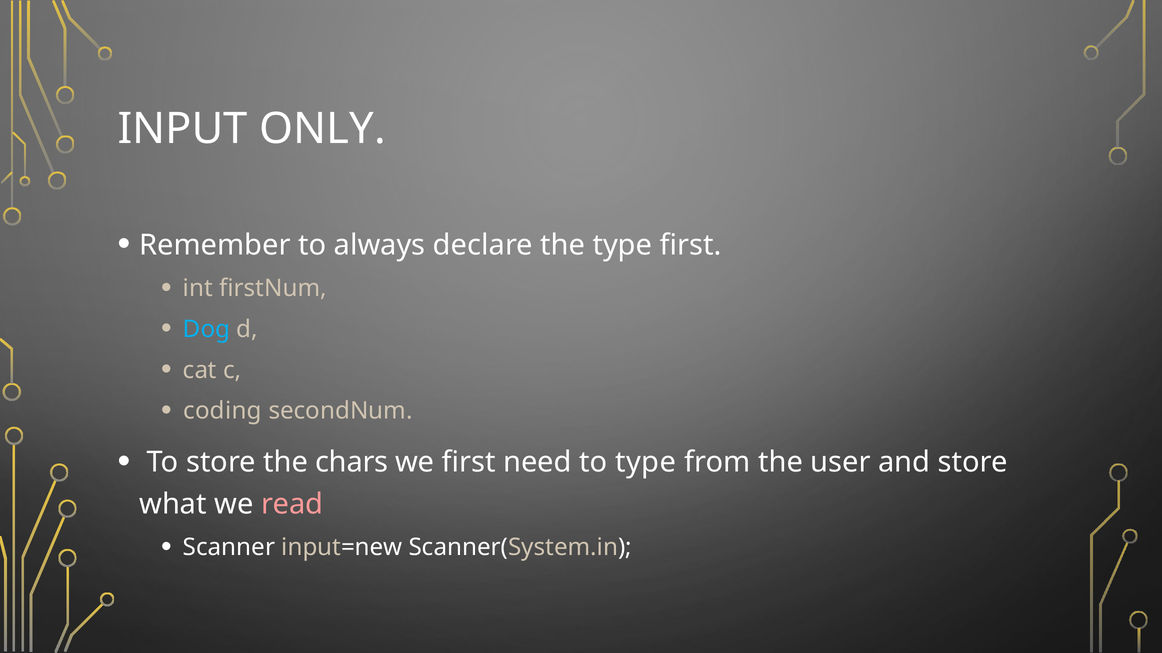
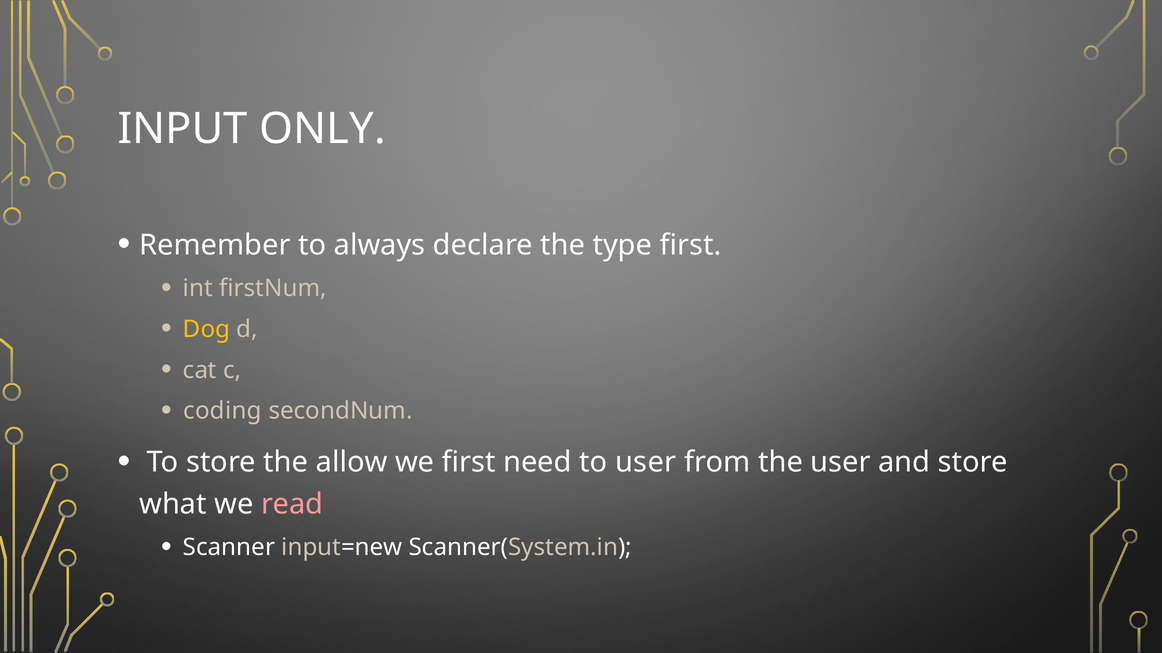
Dog colour: light blue -> yellow (206, 330)
chars: chars -> allow (352, 463)
to type: type -> user (646, 463)
